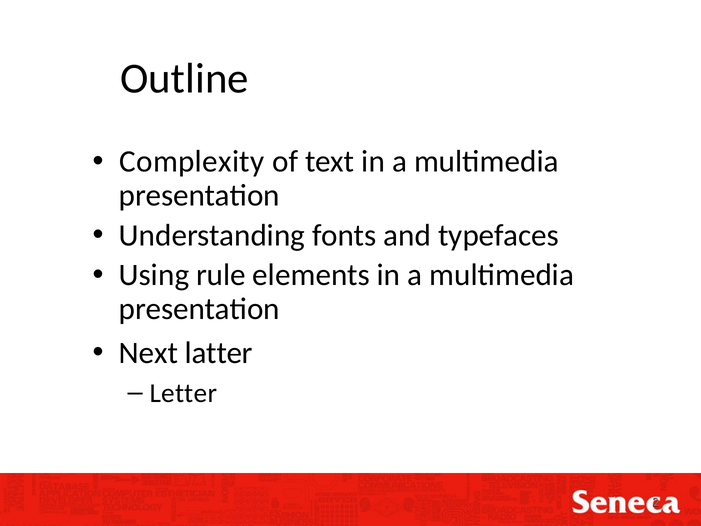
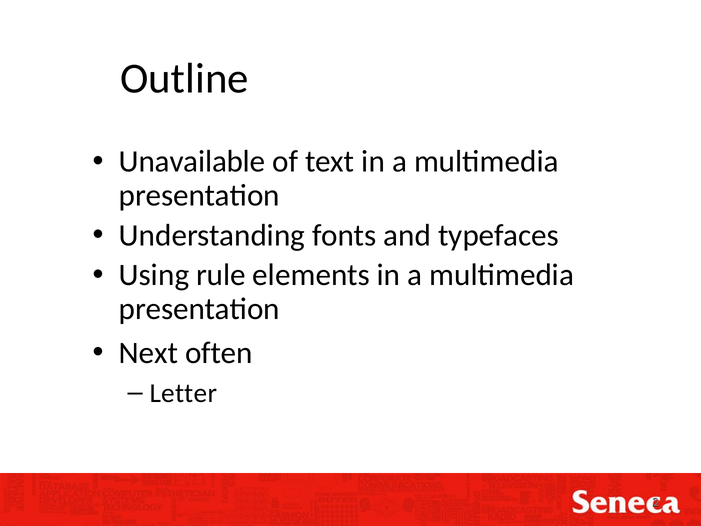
Complexity: Complexity -> Unavailable (192, 162)
latter: latter -> often (219, 353)
